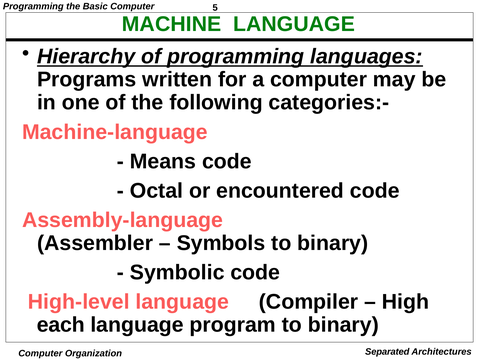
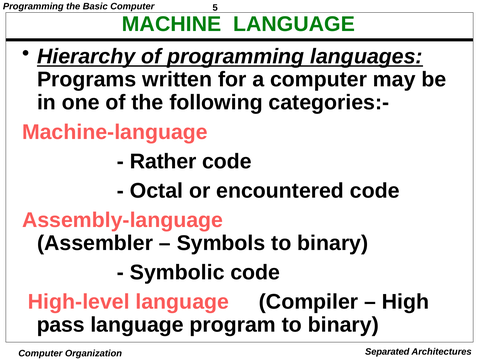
Means: Means -> Rather (163, 161)
each: each -> pass (61, 325)
